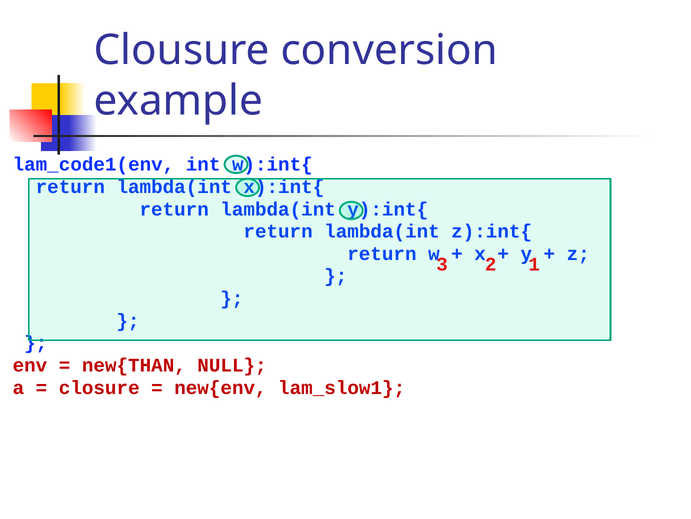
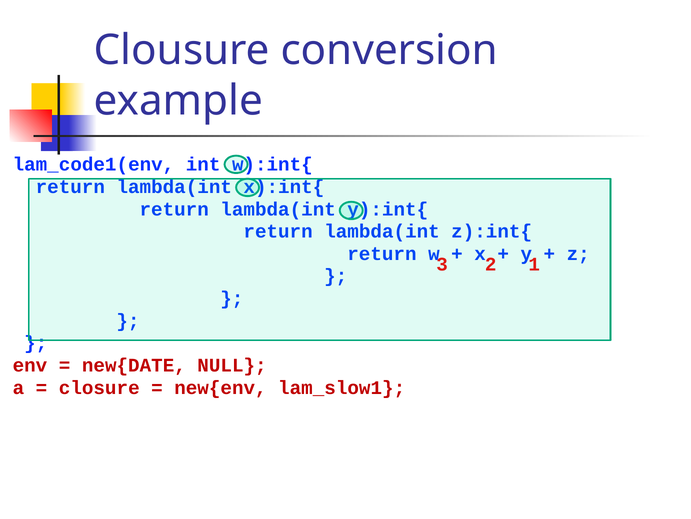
new{THAN: new{THAN -> new{DATE (134, 365)
